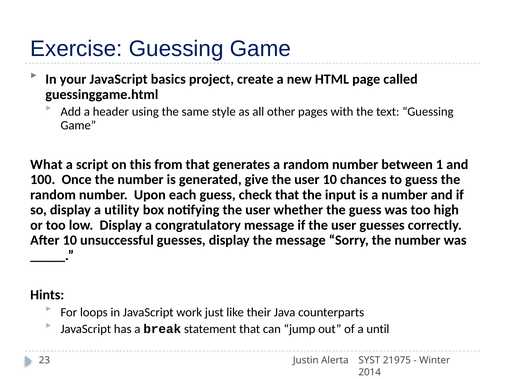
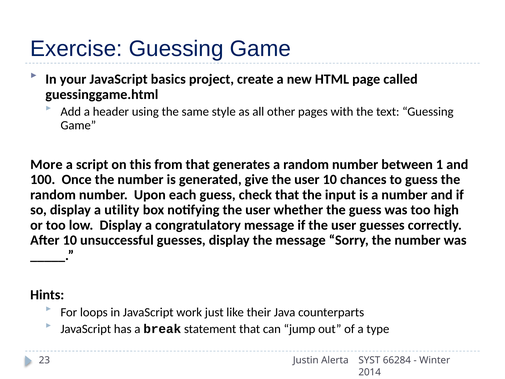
What: What -> More (46, 164)
until: until -> type (378, 329)
21975: 21975 -> 66284 (397, 360)
